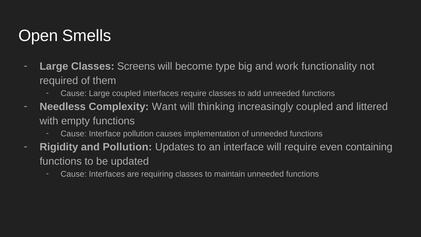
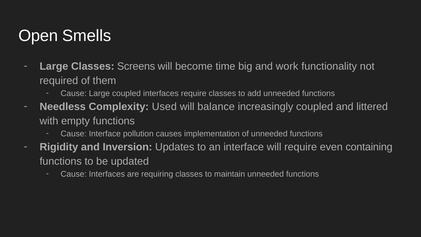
type: type -> time (225, 66)
Want: Want -> Used (164, 107)
thinking: thinking -> balance (216, 107)
and Pollution: Pollution -> Inversion (127, 147)
